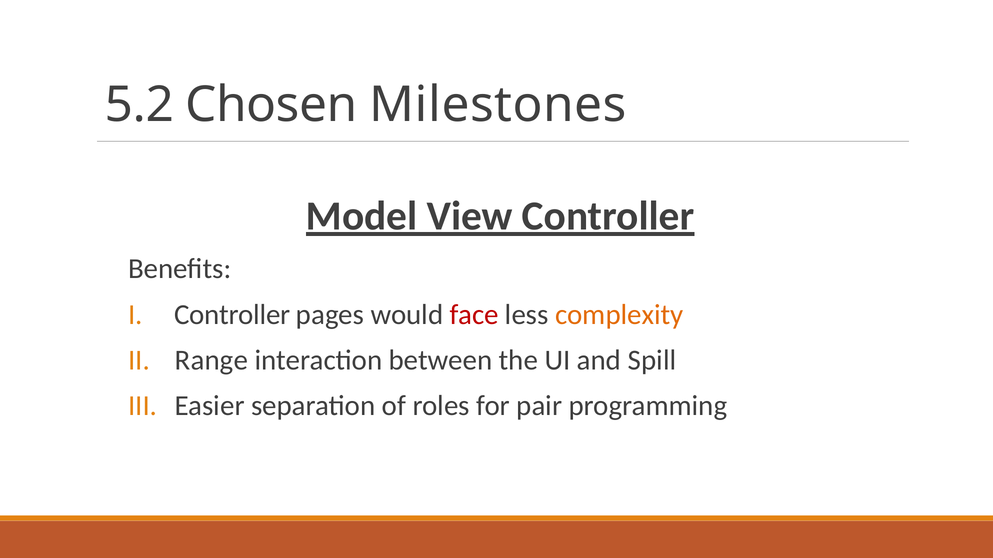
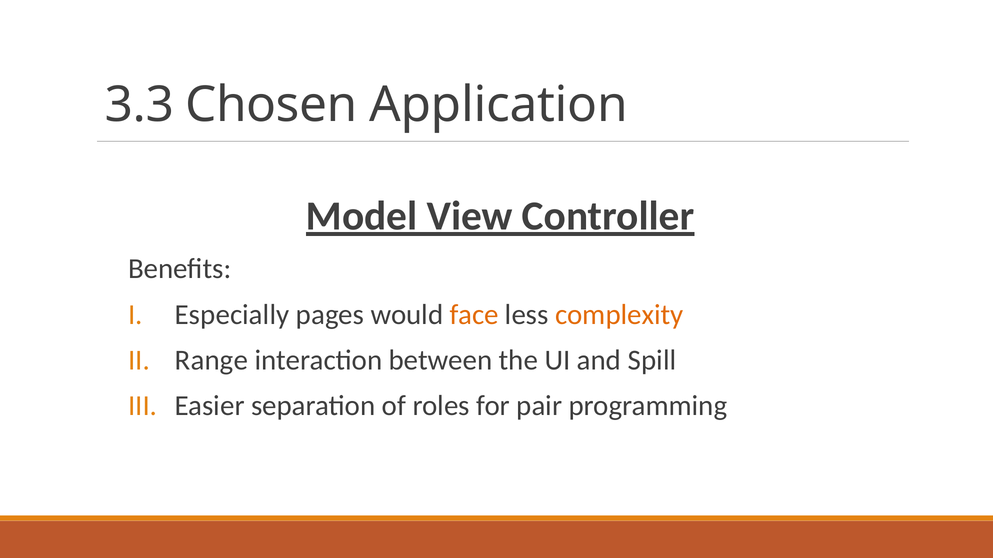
5.2: 5.2 -> 3.3 (139, 105)
Milestones: Milestones -> Application (498, 105)
Controller: Controller -> Especially (232, 315)
face colour: red -> orange (474, 315)
